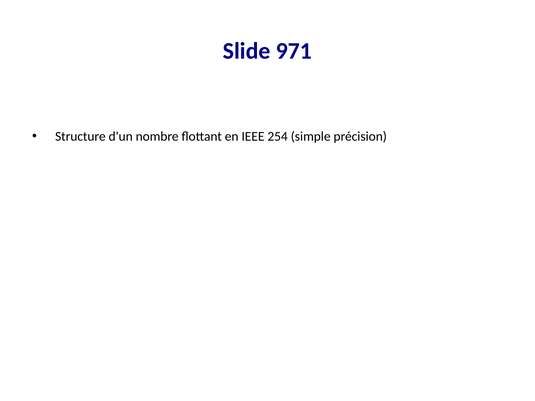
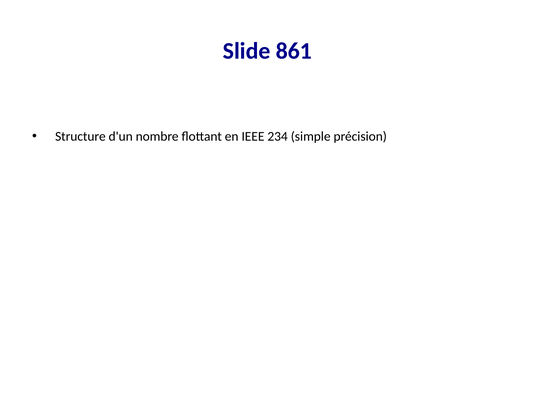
971: 971 -> 861 (294, 51)
254: 254 -> 234 (278, 136)
